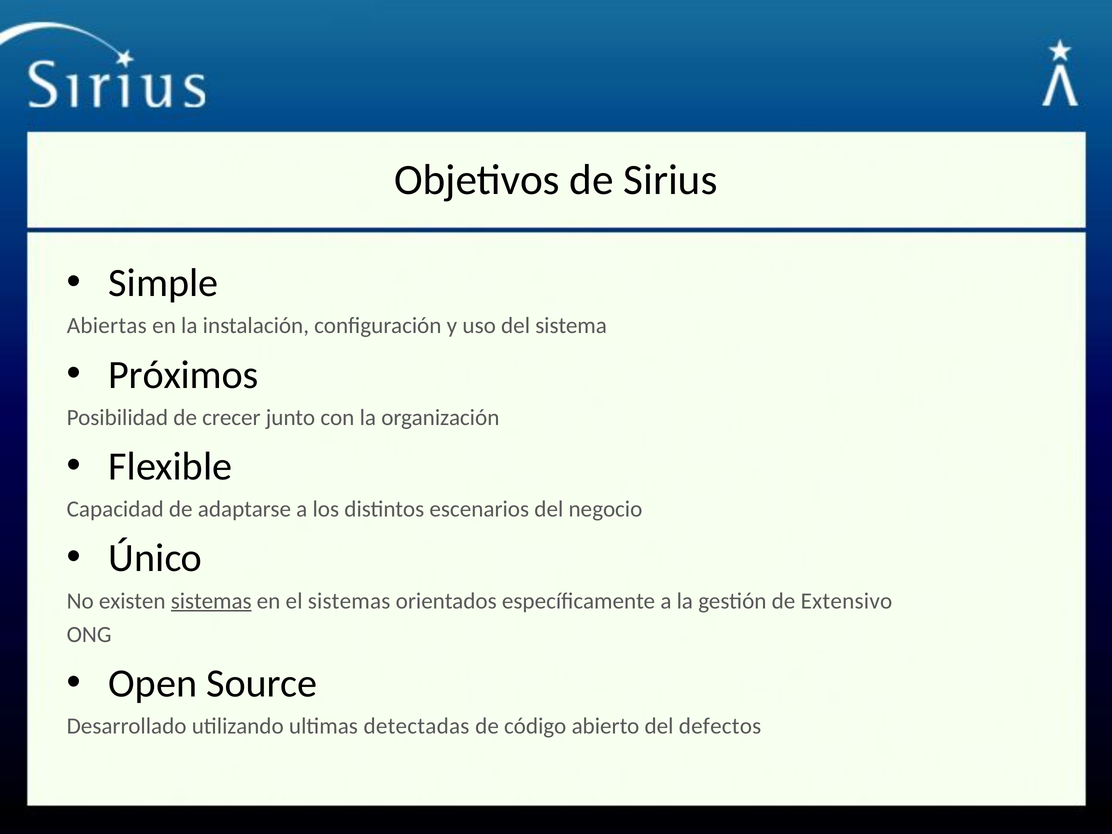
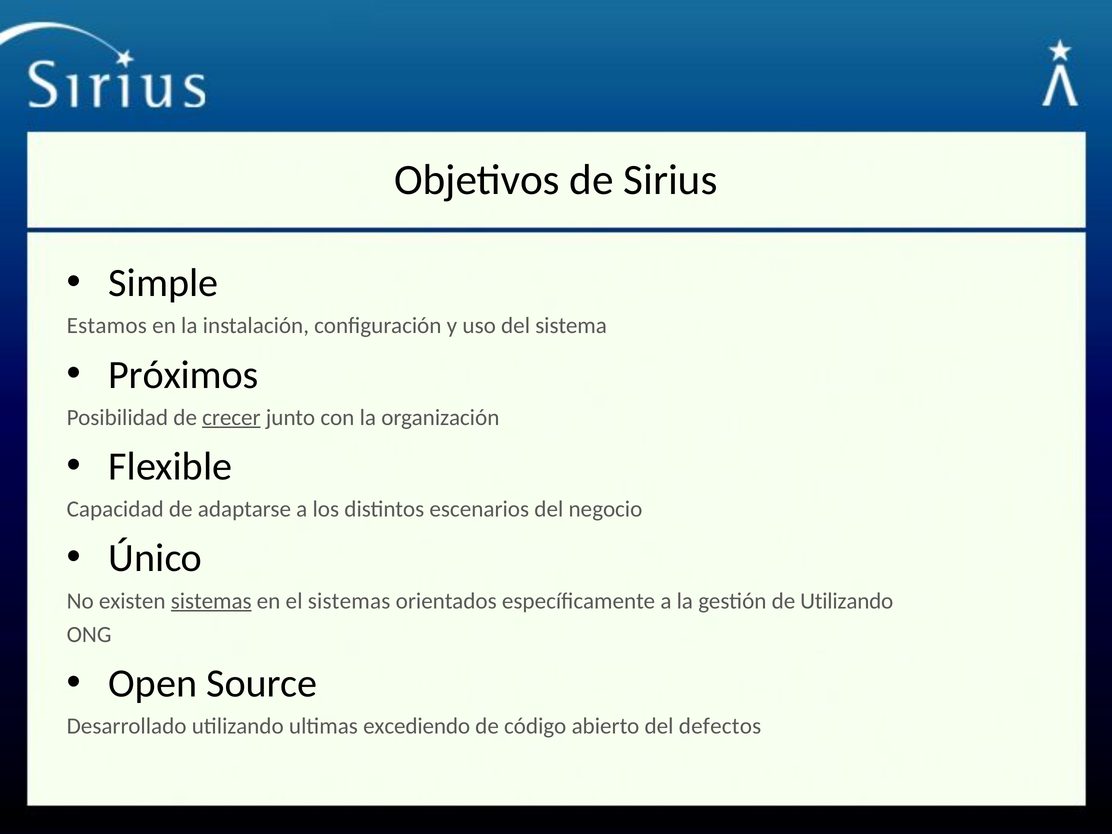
Abiertas: Abiertas -> Estamos (107, 326)
crecer underline: none -> present (231, 417)
de Extensivo: Extensivo -> Utilizando (847, 601)
detectadas: detectadas -> excediendo (417, 726)
